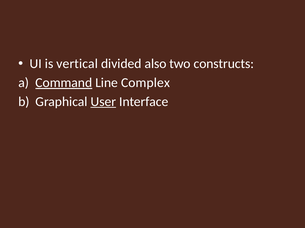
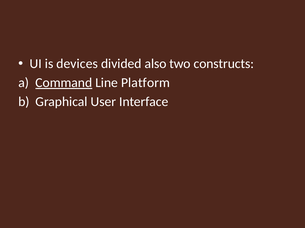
vertical: vertical -> devices (77, 64)
Complex: Complex -> Platform (146, 83)
User underline: present -> none (103, 102)
